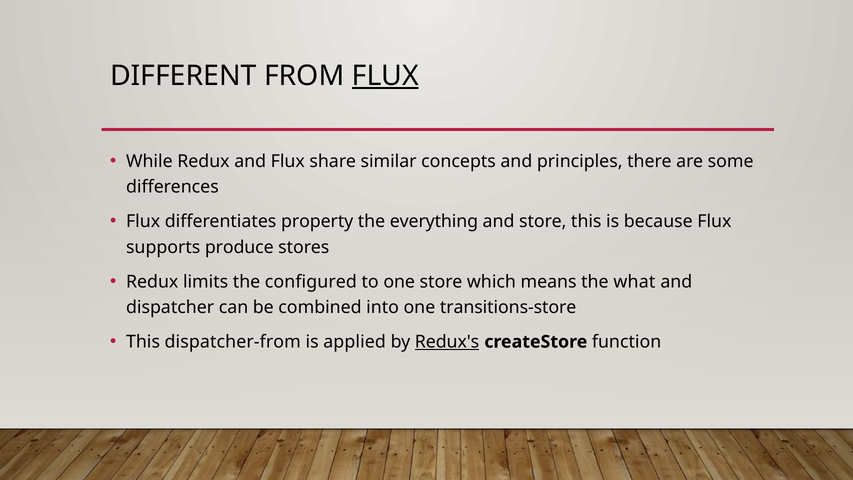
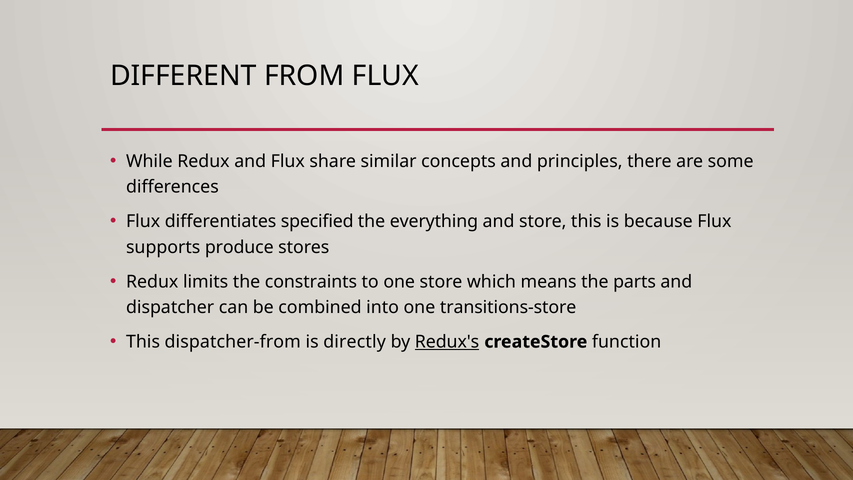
FLUX underline: present -> none (385, 76)
property: property -> specified (317, 222)
configured: configured -> constraints (311, 282)
what: what -> parts (635, 282)
applied: applied -> directly (355, 342)
